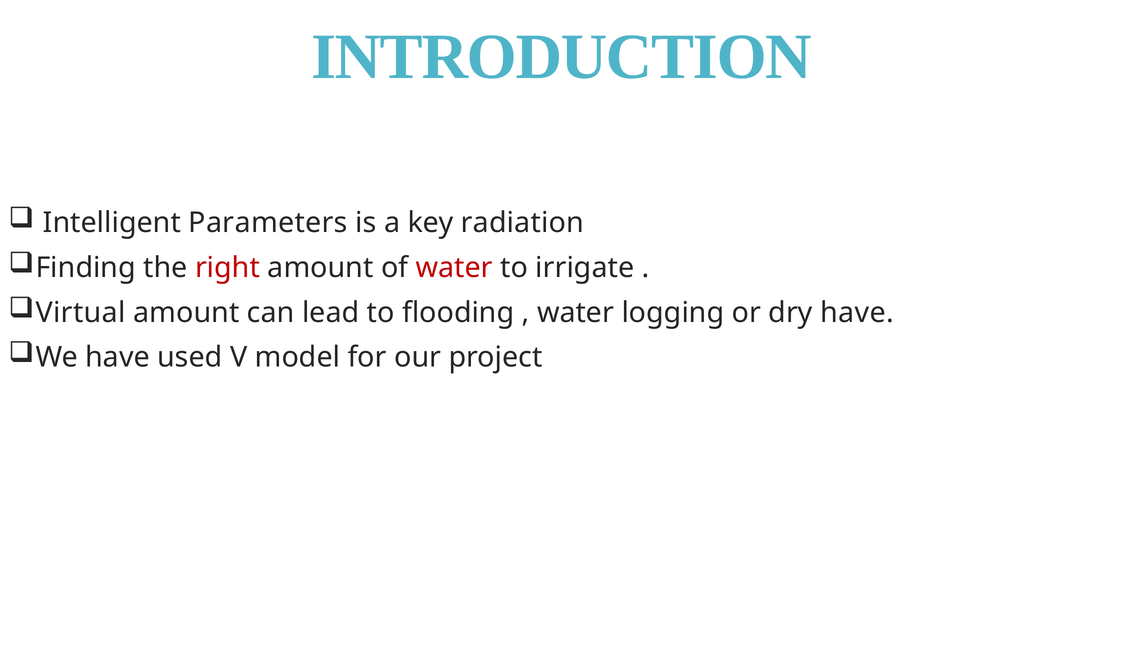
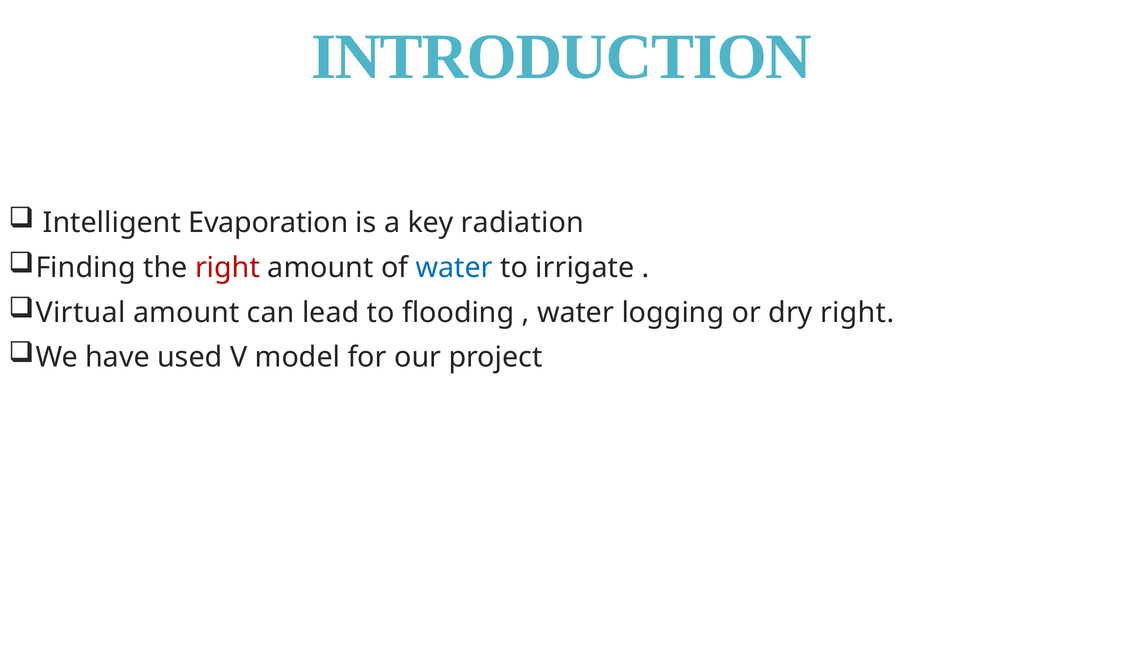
Parameters: Parameters -> Evaporation (268, 223)
water colour: red -> blue (454, 268)
dry have: have -> right (857, 313)
